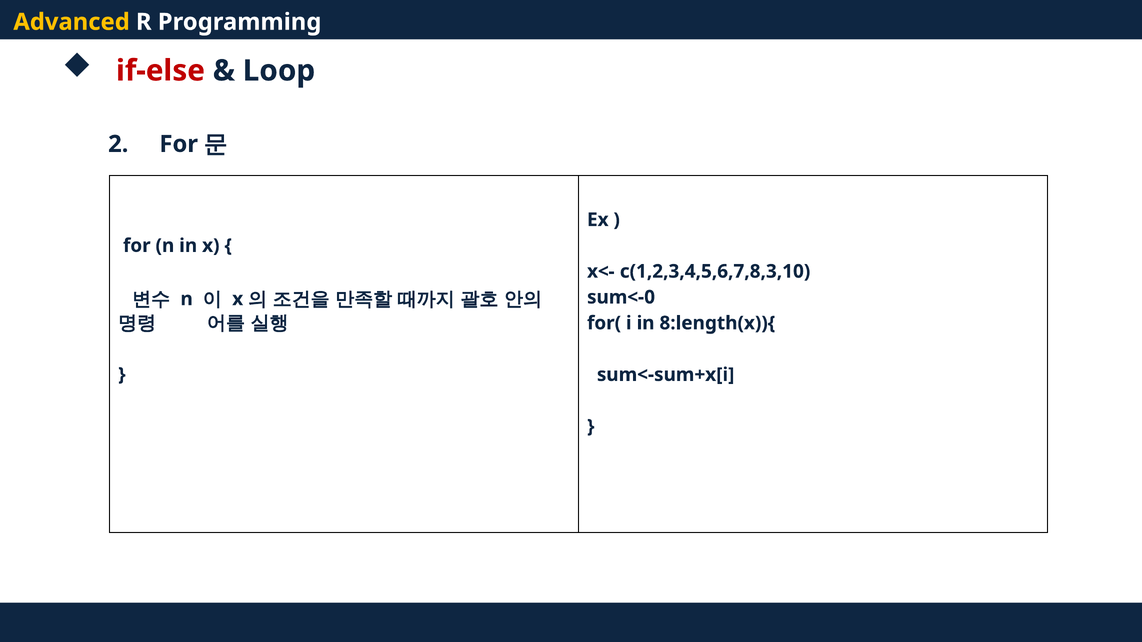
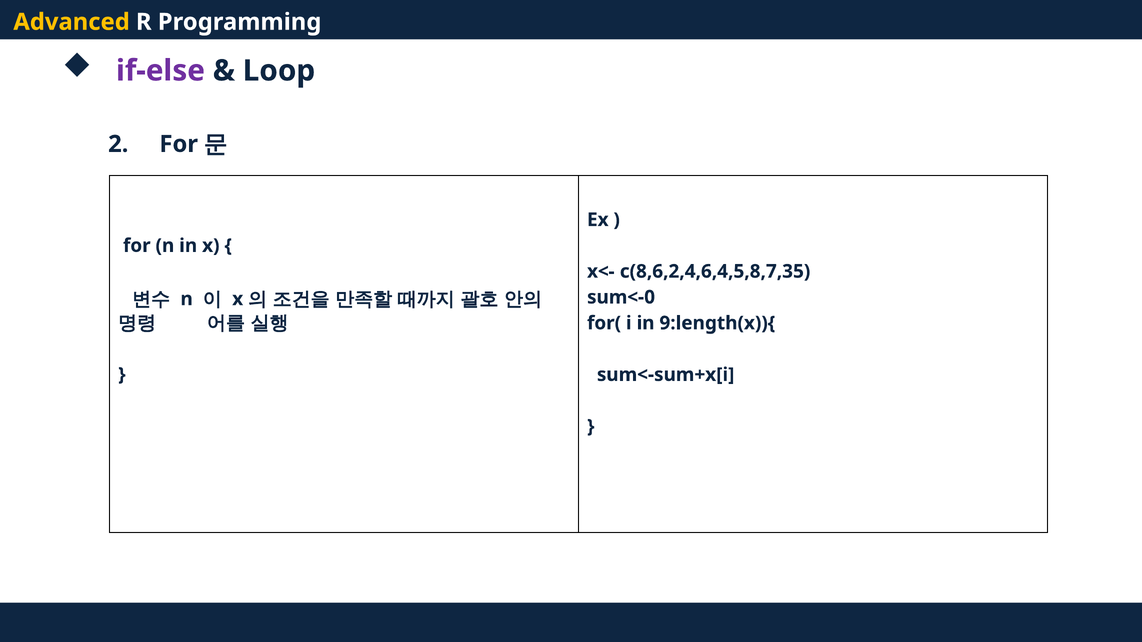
if-else colour: red -> purple (160, 71)
c(1,2,3,4,5,6,7,8,3,10: c(1,2,3,4,5,6,7,8,3,10 -> c(8,6,2,4,6,4,5,8,7,35 (715, 272)
8:length(x)){: 8:length(x)){ -> 9:length(x)){ (717, 323)
